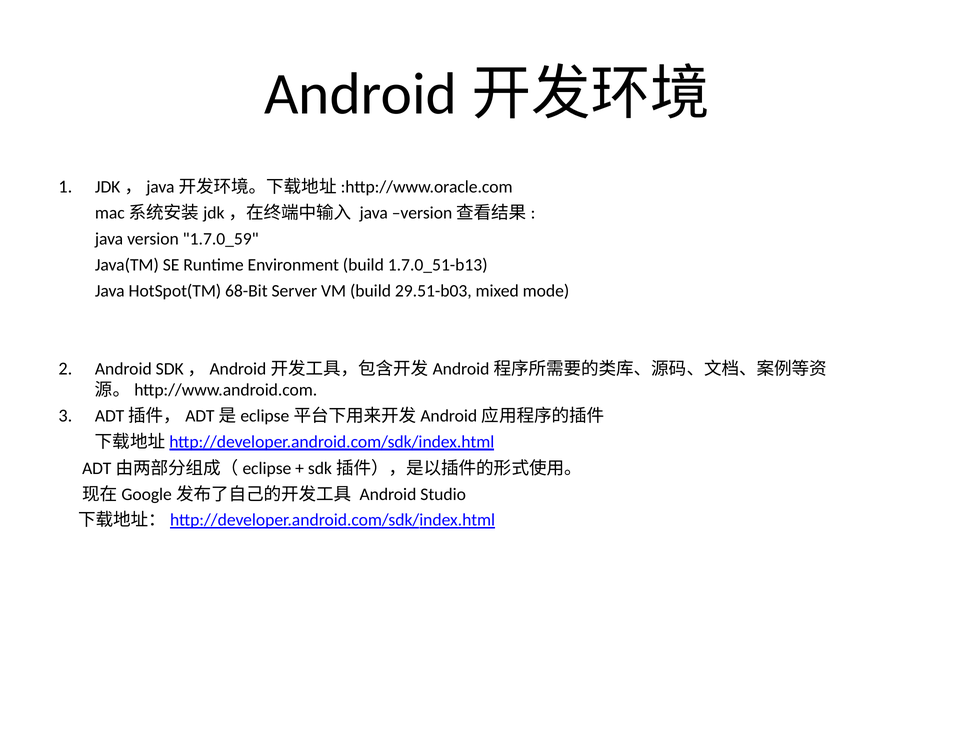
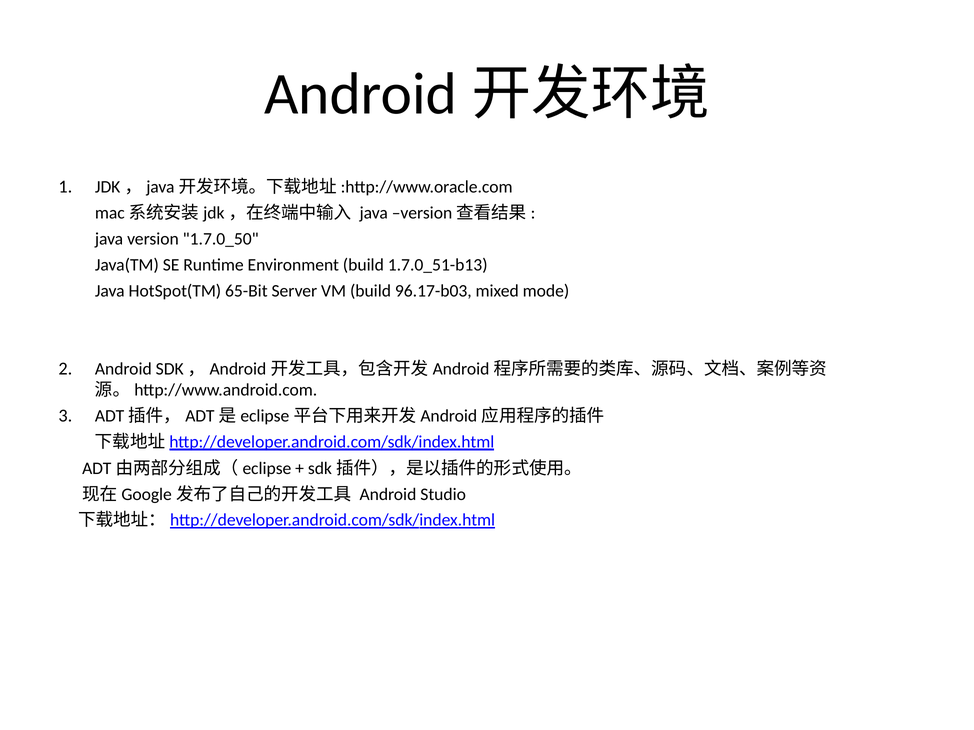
1.7.0_59: 1.7.0_59 -> 1.7.0_50 (221, 239)
68-Bit: 68-Bit -> 65-Bit (246, 291)
29.51-b03: 29.51-b03 -> 96.17-b03 (433, 291)
